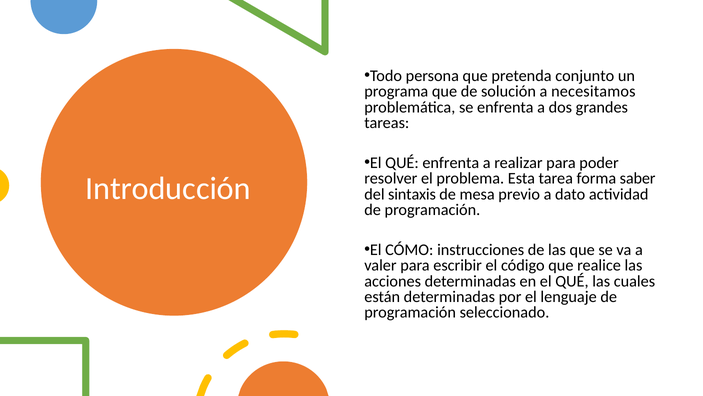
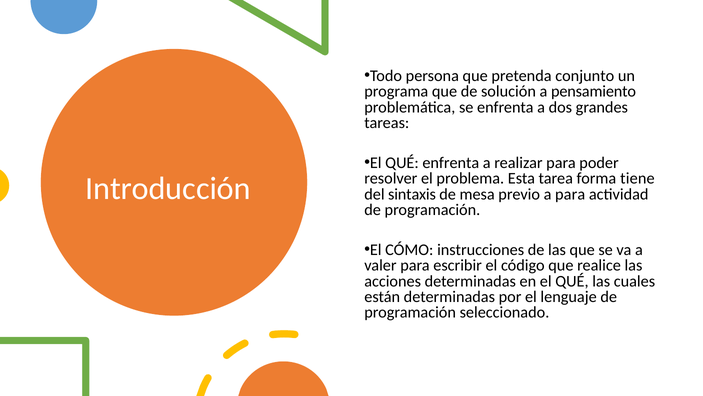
necesitamos: necesitamos -> pensamiento (594, 91)
saber: saber -> tiene (637, 178)
a dato: dato -> para (570, 194)
